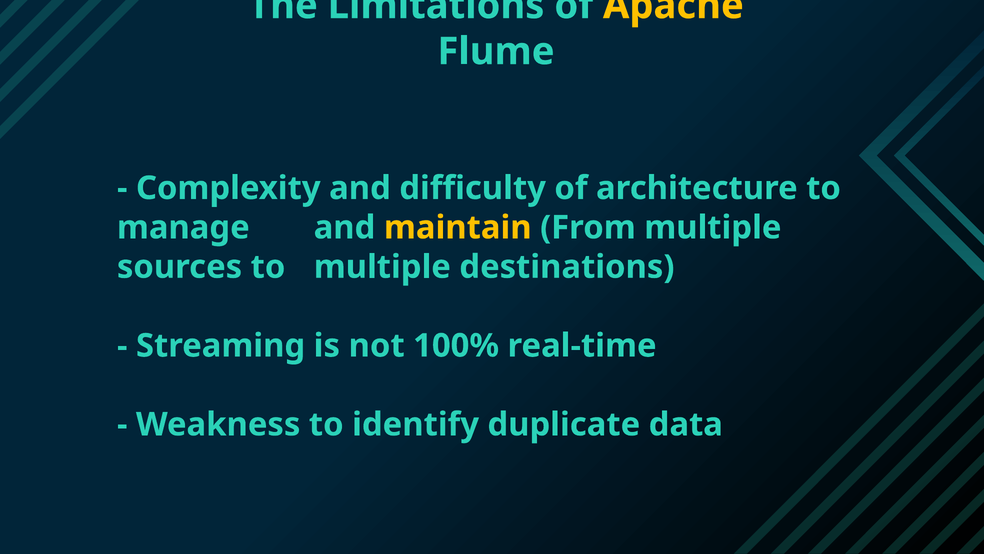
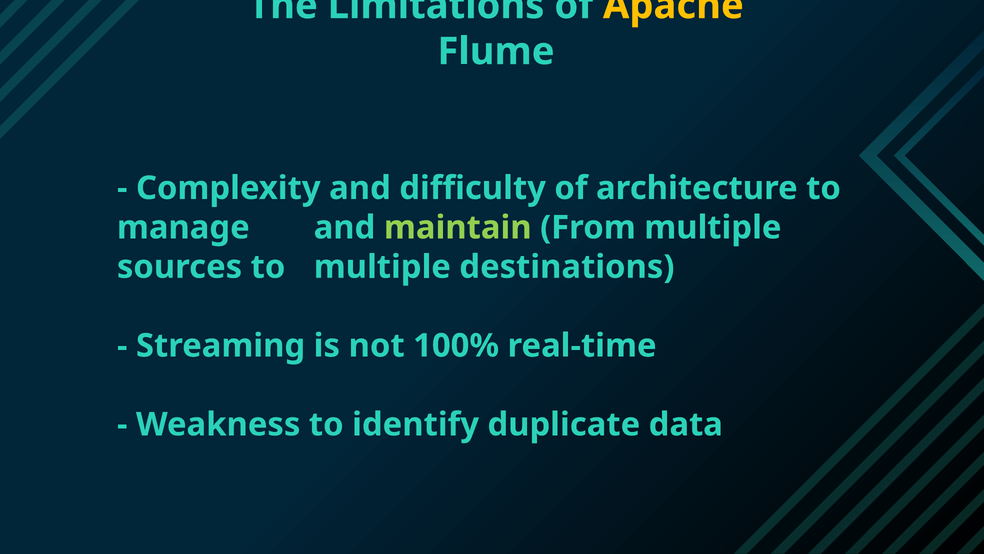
maintain colour: yellow -> light green (458, 227)
